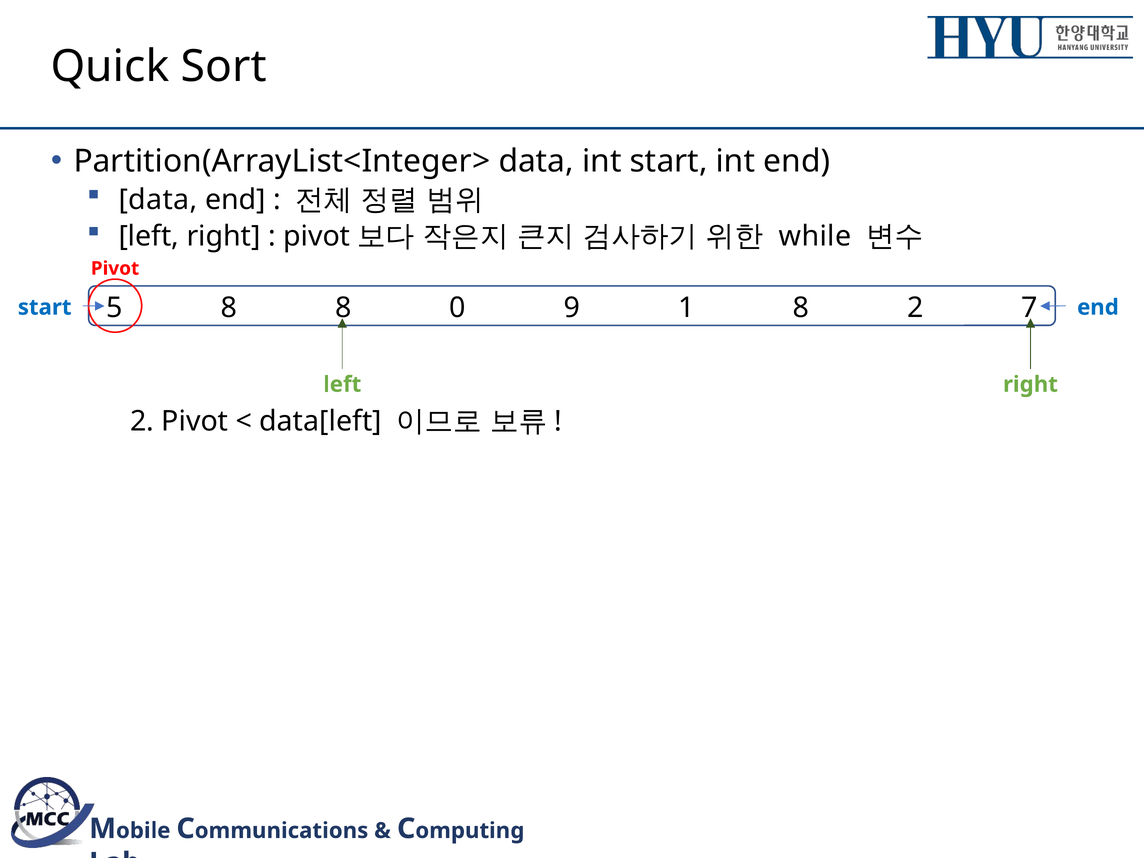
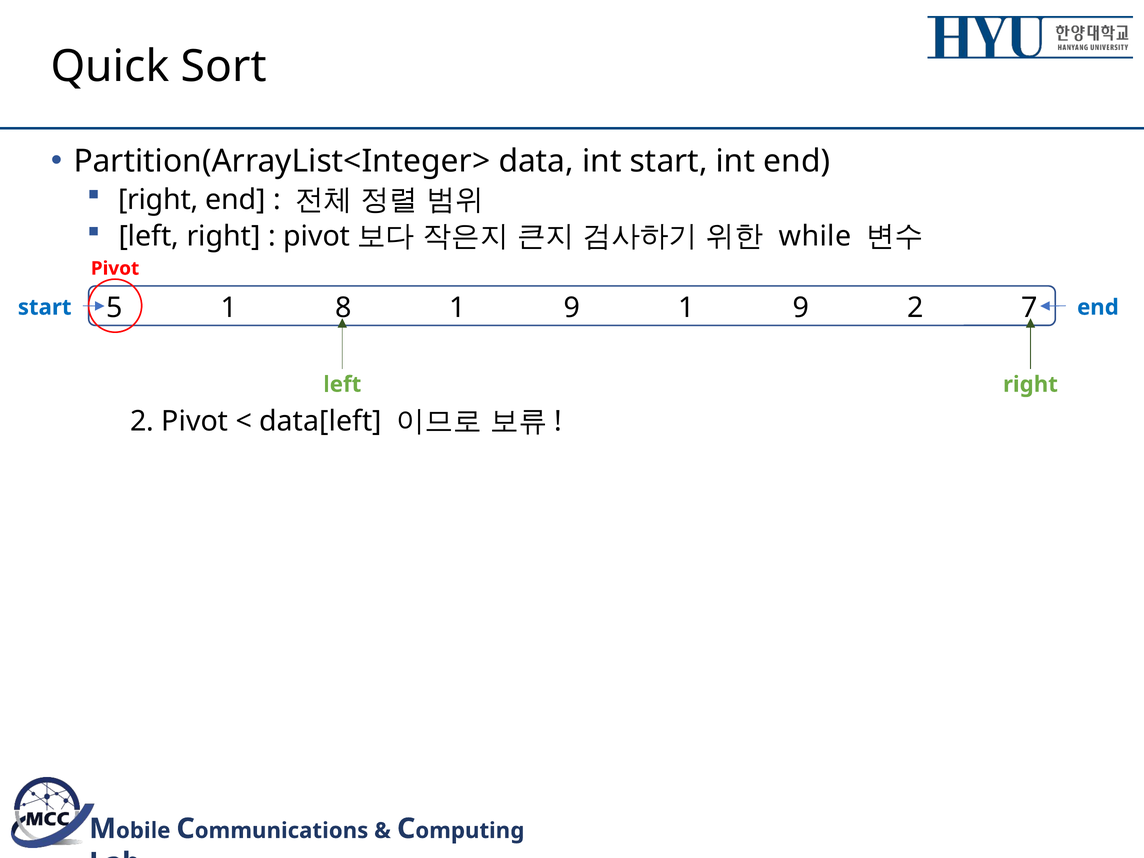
data: data -> right (158, 200)
5 8: 8 -> 1 (229, 308)
0: 0 -> 1 (458, 308)
9 1 8: 8 -> 9 (801, 308)
